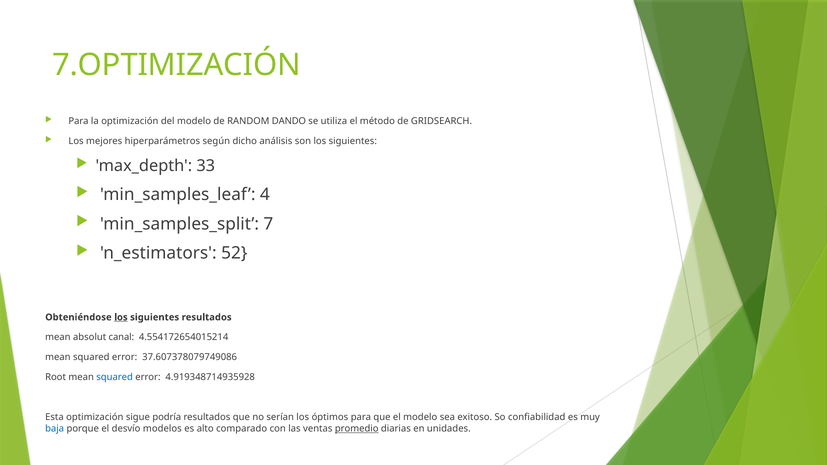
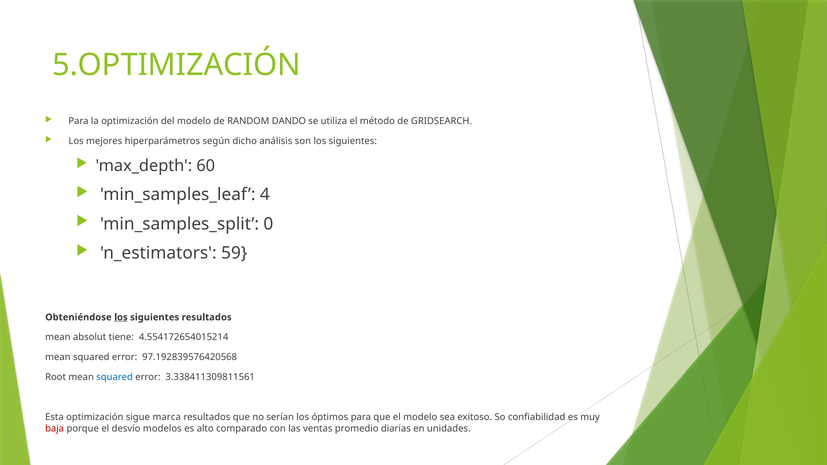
7.OPTIMIZACIÓN: 7.OPTIMIZACIÓN -> 5.OPTIMIZACIÓN (176, 65)
33: 33 -> 60 (206, 166)
7: 7 -> 0 (268, 224)
52: 52 -> 59 (234, 253)
canal: canal -> tiene (121, 337)
37.607378079749086: 37.607378079749086 -> 97.192839576420568 (190, 357)
4.919348714935928: 4.919348714935928 -> 3.338411309811561 (210, 377)
podría: podría -> marca (167, 417)
baja colour: blue -> red (55, 429)
promedio underline: present -> none (357, 429)
